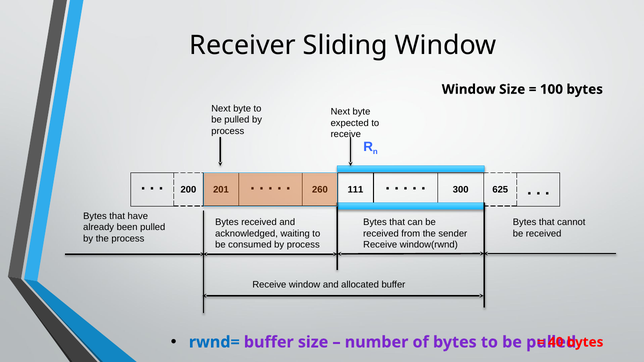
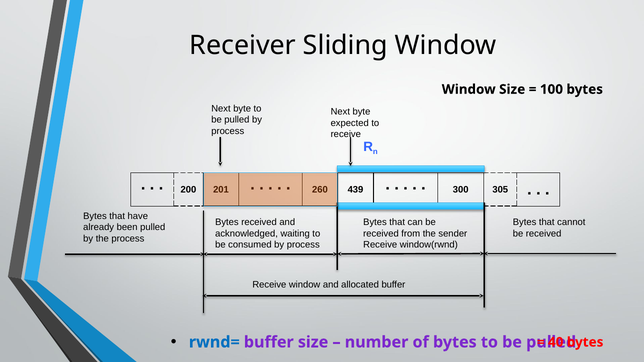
111: 111 -> 439 (355, 190)
625: 625 -> 305 (500, 190)
